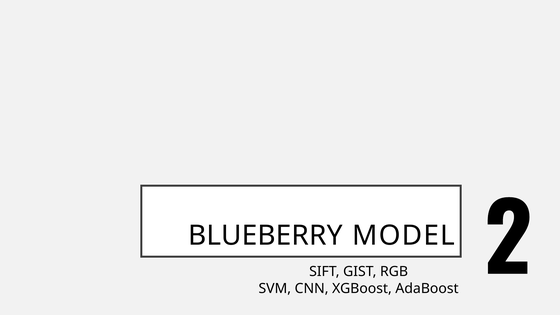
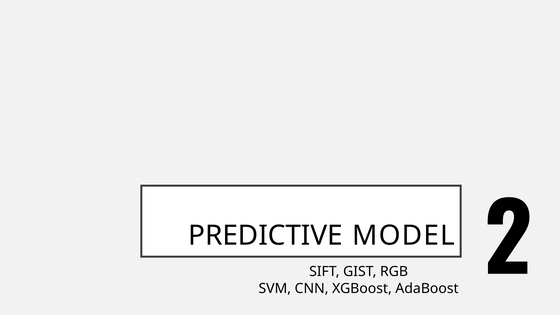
BLUEBERRY: BLUEBERRY -> PREDICTIVE (265, 236)
